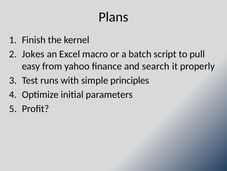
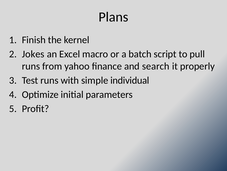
easy: easy -> runs (31, 66)
principles: principles -> individual (130, 80)
